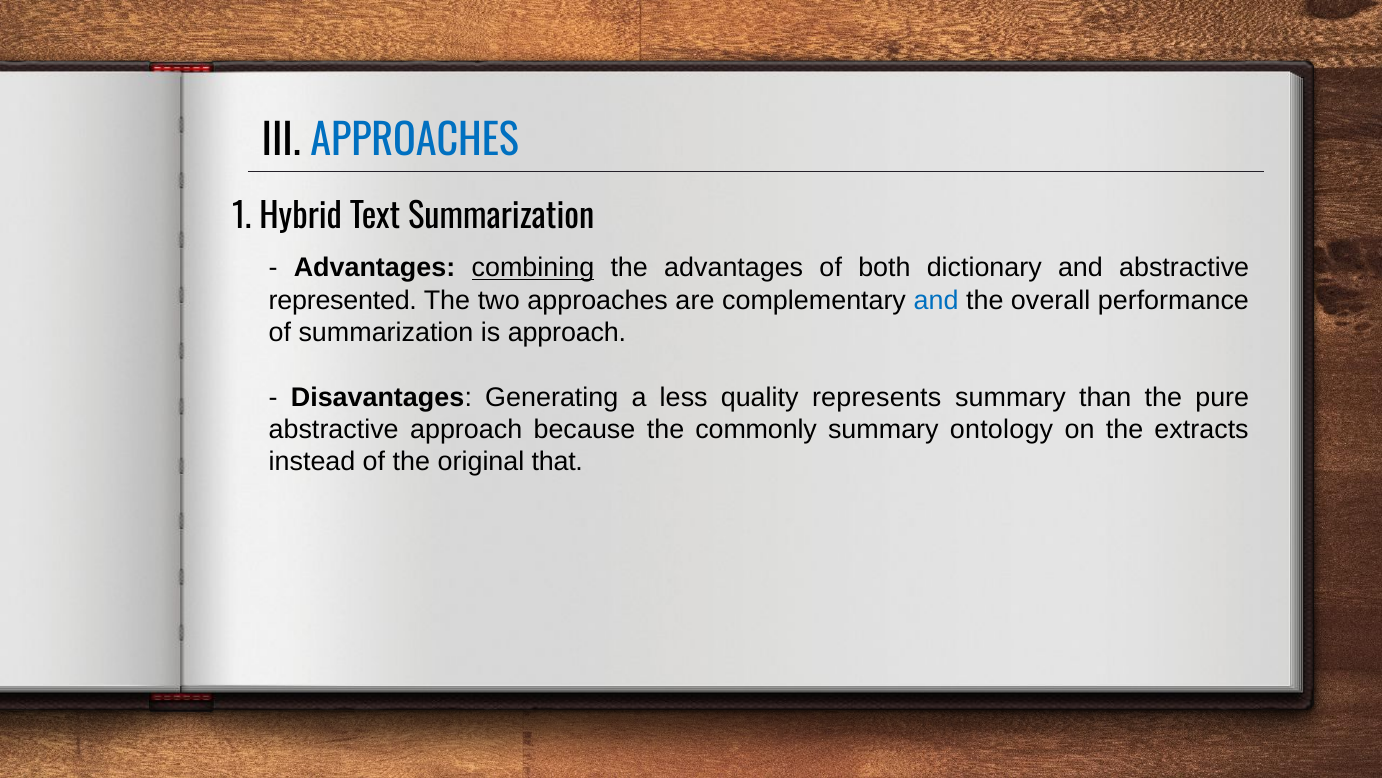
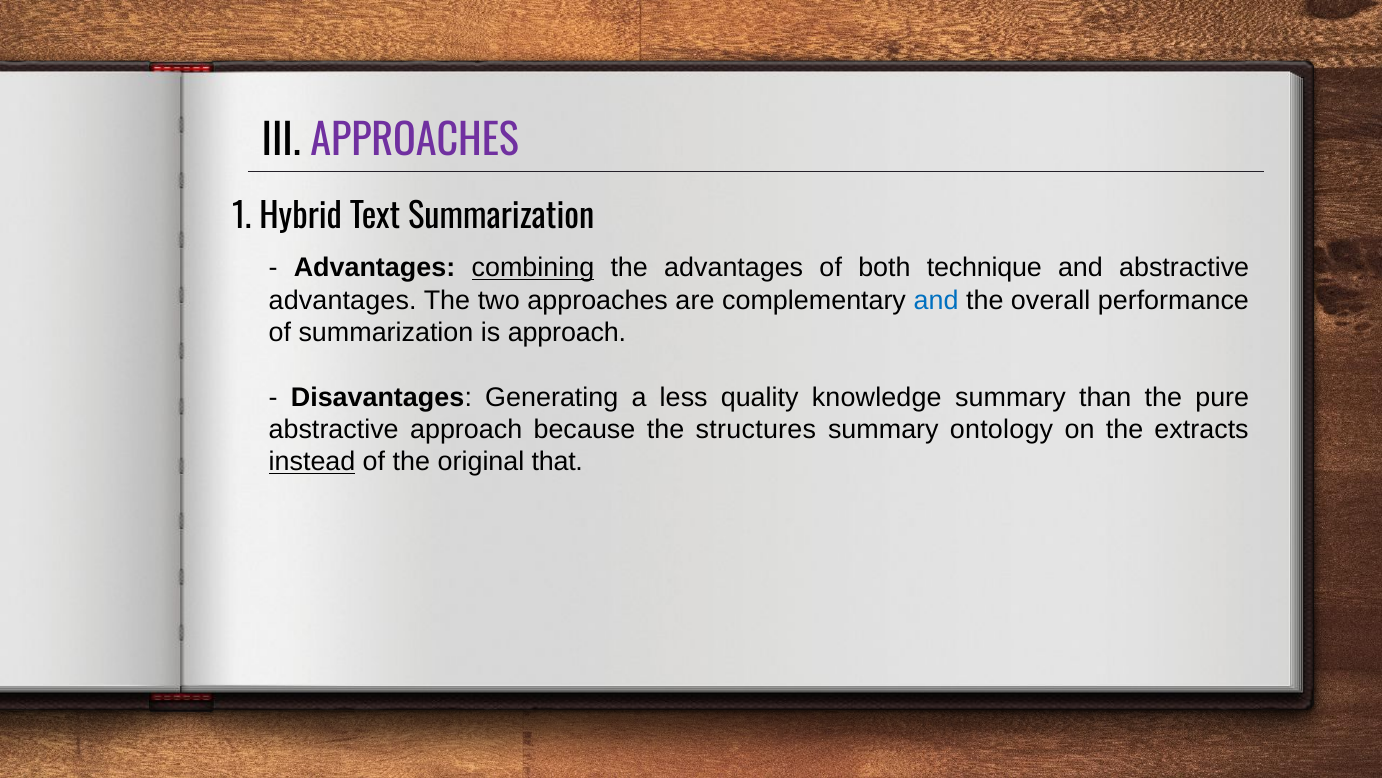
APPROACHES colour: blue -> purple (415, 141)
dictionary: dictionary -> technique (984, 268)
represented: represented -> advantages (343, 300)
represents: represents -> knowledge (877, 397)
commonly: commonly -> structures (756, 429)
instead underline: none -> present (312, 461)
